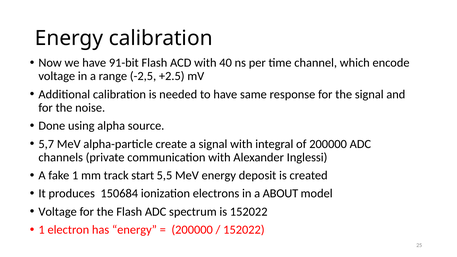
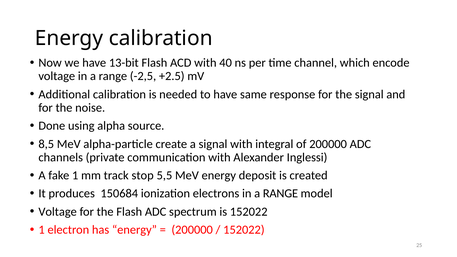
91-bit: 91-bit -> 13-bit (124, 63)
5,7: 5,7 -> 8,5 (46, 144)
start: start -> stop (143, 175)
electrons in a ABOUT: ABOUT -> RANGE (280, 194)
